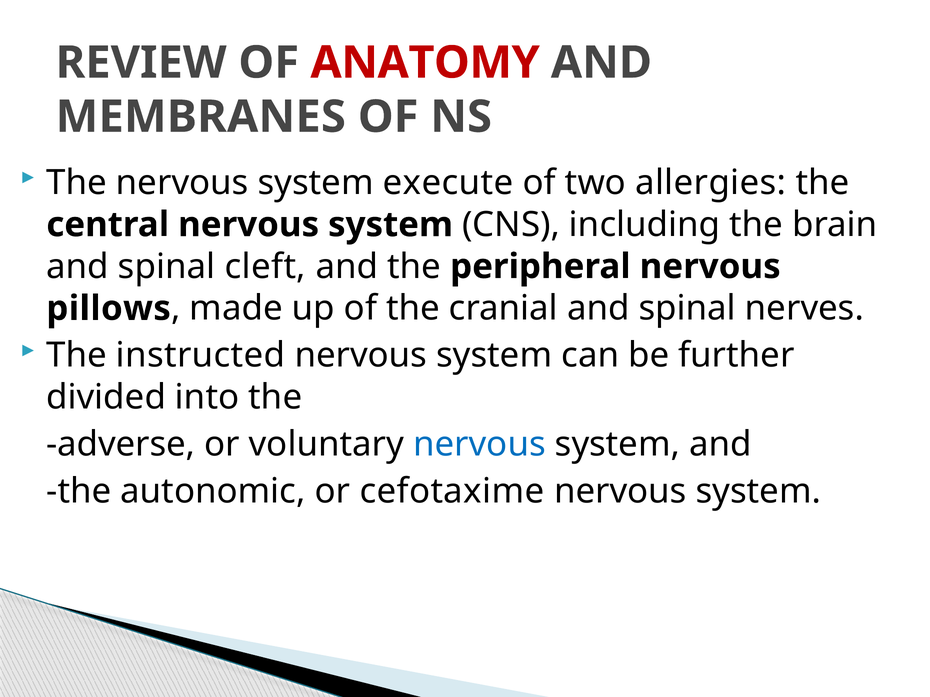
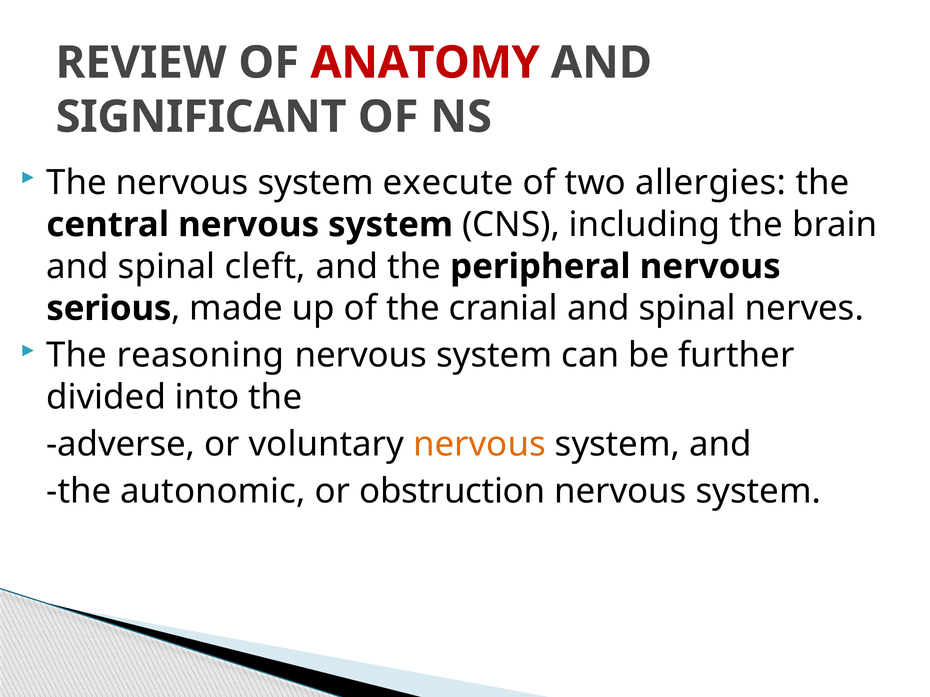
MEMBRANES: MEMBRANES -> SIGNIFICANT (201, 117)
pillows: pillows -> serious (109, 309)
instructed: instructed -> reasoning (201, 356)
nervous colour: blue -> orange (479, 445)
cefotaxime: cefotaxime -> obstruction (452, 492)
